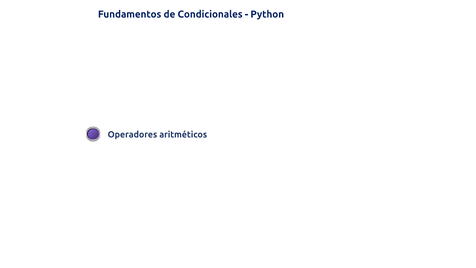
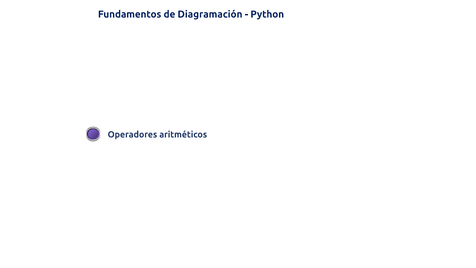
Condicionales: Condicionales -> Diagramación (210, 14)
